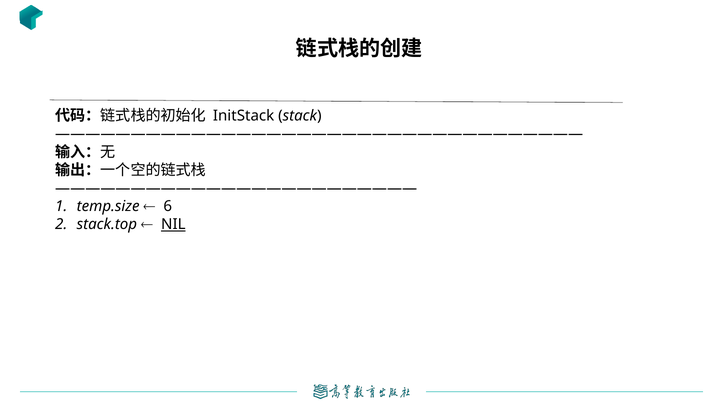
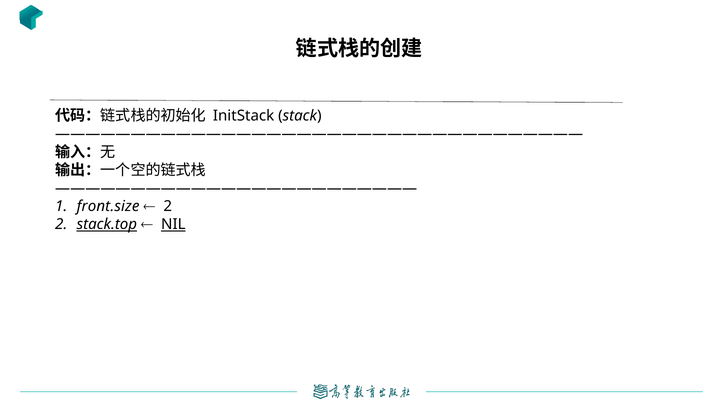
temp.size: temp.size -> front.size (108, 206)
6: 6 -> 2 (168, 206)
stack.top underline: none -> present (107, 224)
